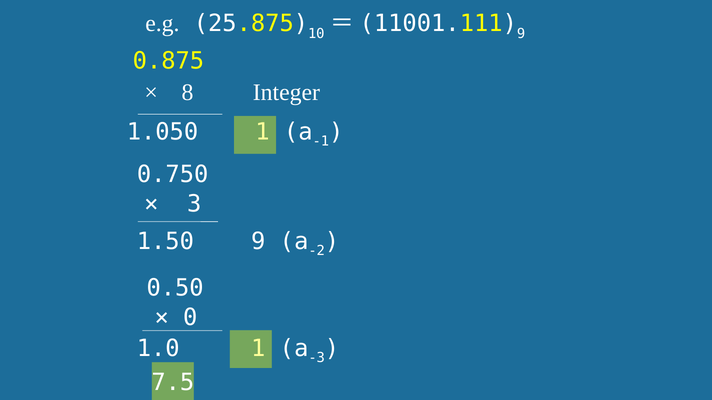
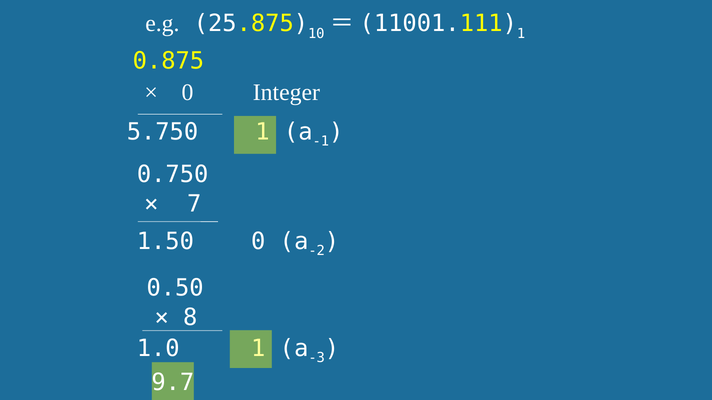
9: 9 -> 1 (521, 34)
8: 8 -> 0 (187, 93)
1.050: 1.050 -> 5.750 (162, 132)
3: 3 -> 7 (194, 204)
1.50 9: 9 -> 0 (258, 242)
0: 0 -> 8 (190, 318)
7.5: 7.5 -> 9.7 (173, 383)
